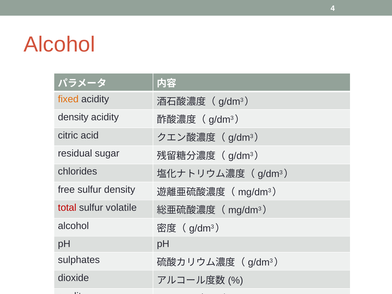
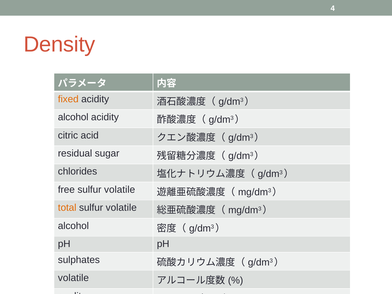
Alcohol: Alcohol -> Density (59, 44)
density: density -> alcohol (73, 117)
free sulfur density: density -> volatile (120, 190)
total colour: red -> orange (67, 208)
dioxide: dioxide -> volatile (73, 278)
